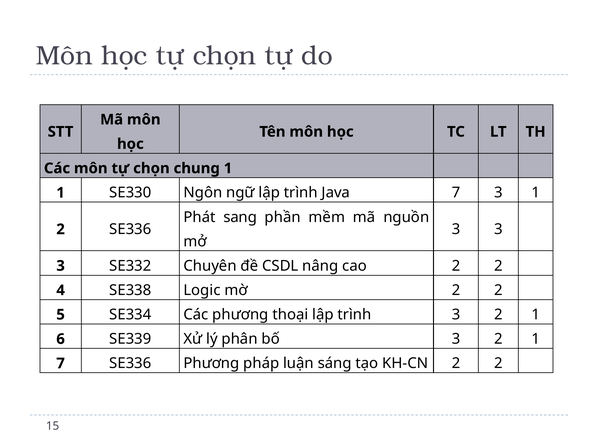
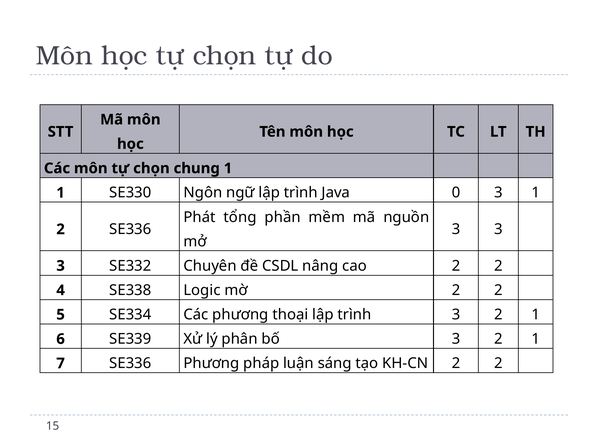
Java 7: 7 -> 0 (456, 193)
sang: sang -> tổng (240, 217)
